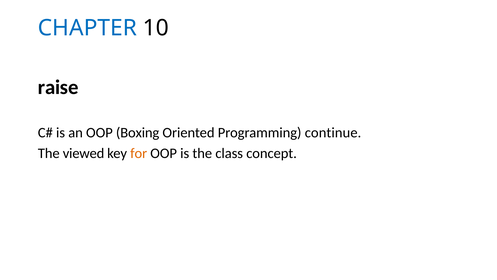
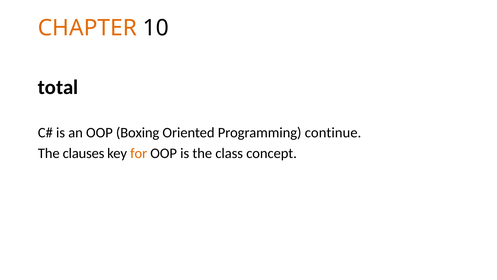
CHAPTER colour: blue -> orange (87, 28)
raise: raise -> total (58, 87)
viewed: viewed -> clauses (84, 153)
